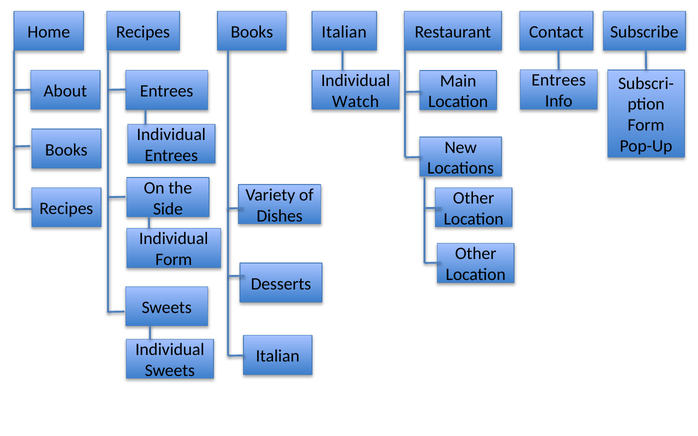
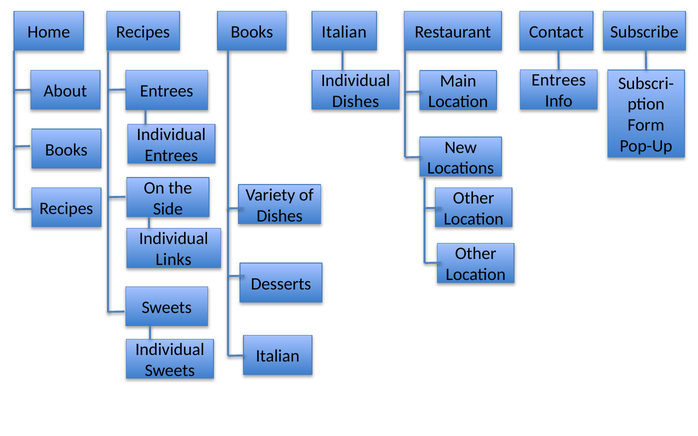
Watch: Watch -> Dishes (356, 102)
Form: Form -> Links (174, 260)
